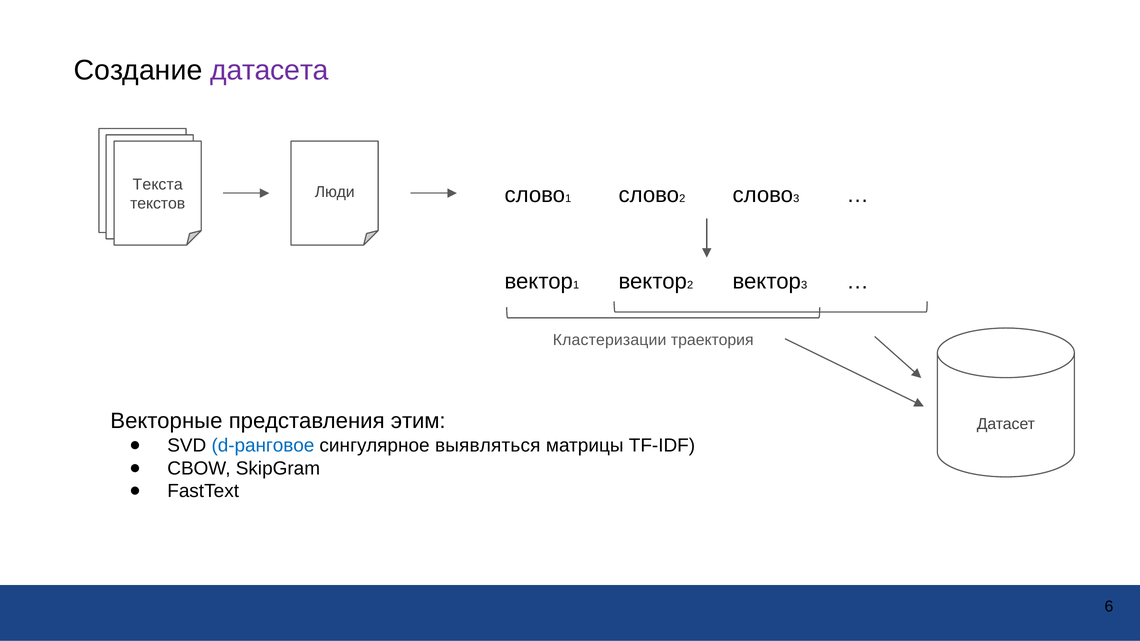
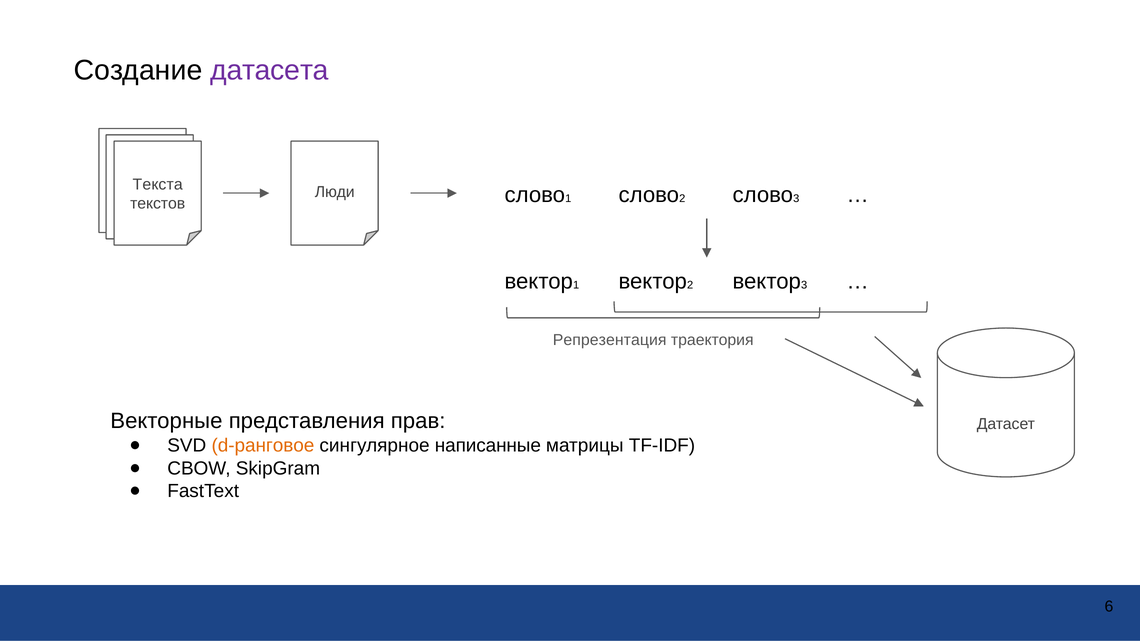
Кластеризации: Кластеризации -> Репрезентация (610, 340)
этим: этим -> прав (418, 421)
d-ранговое colour: blue -> orange (263, 446)
выявляться: выявляться -> написанные (488, 446)
